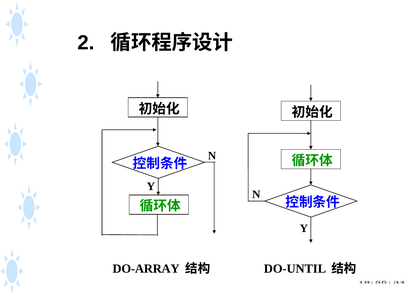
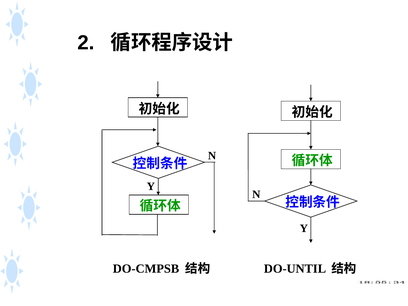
DO-ARRAY: DO-ARRAY -> DO-CMPSB (146, 269)
